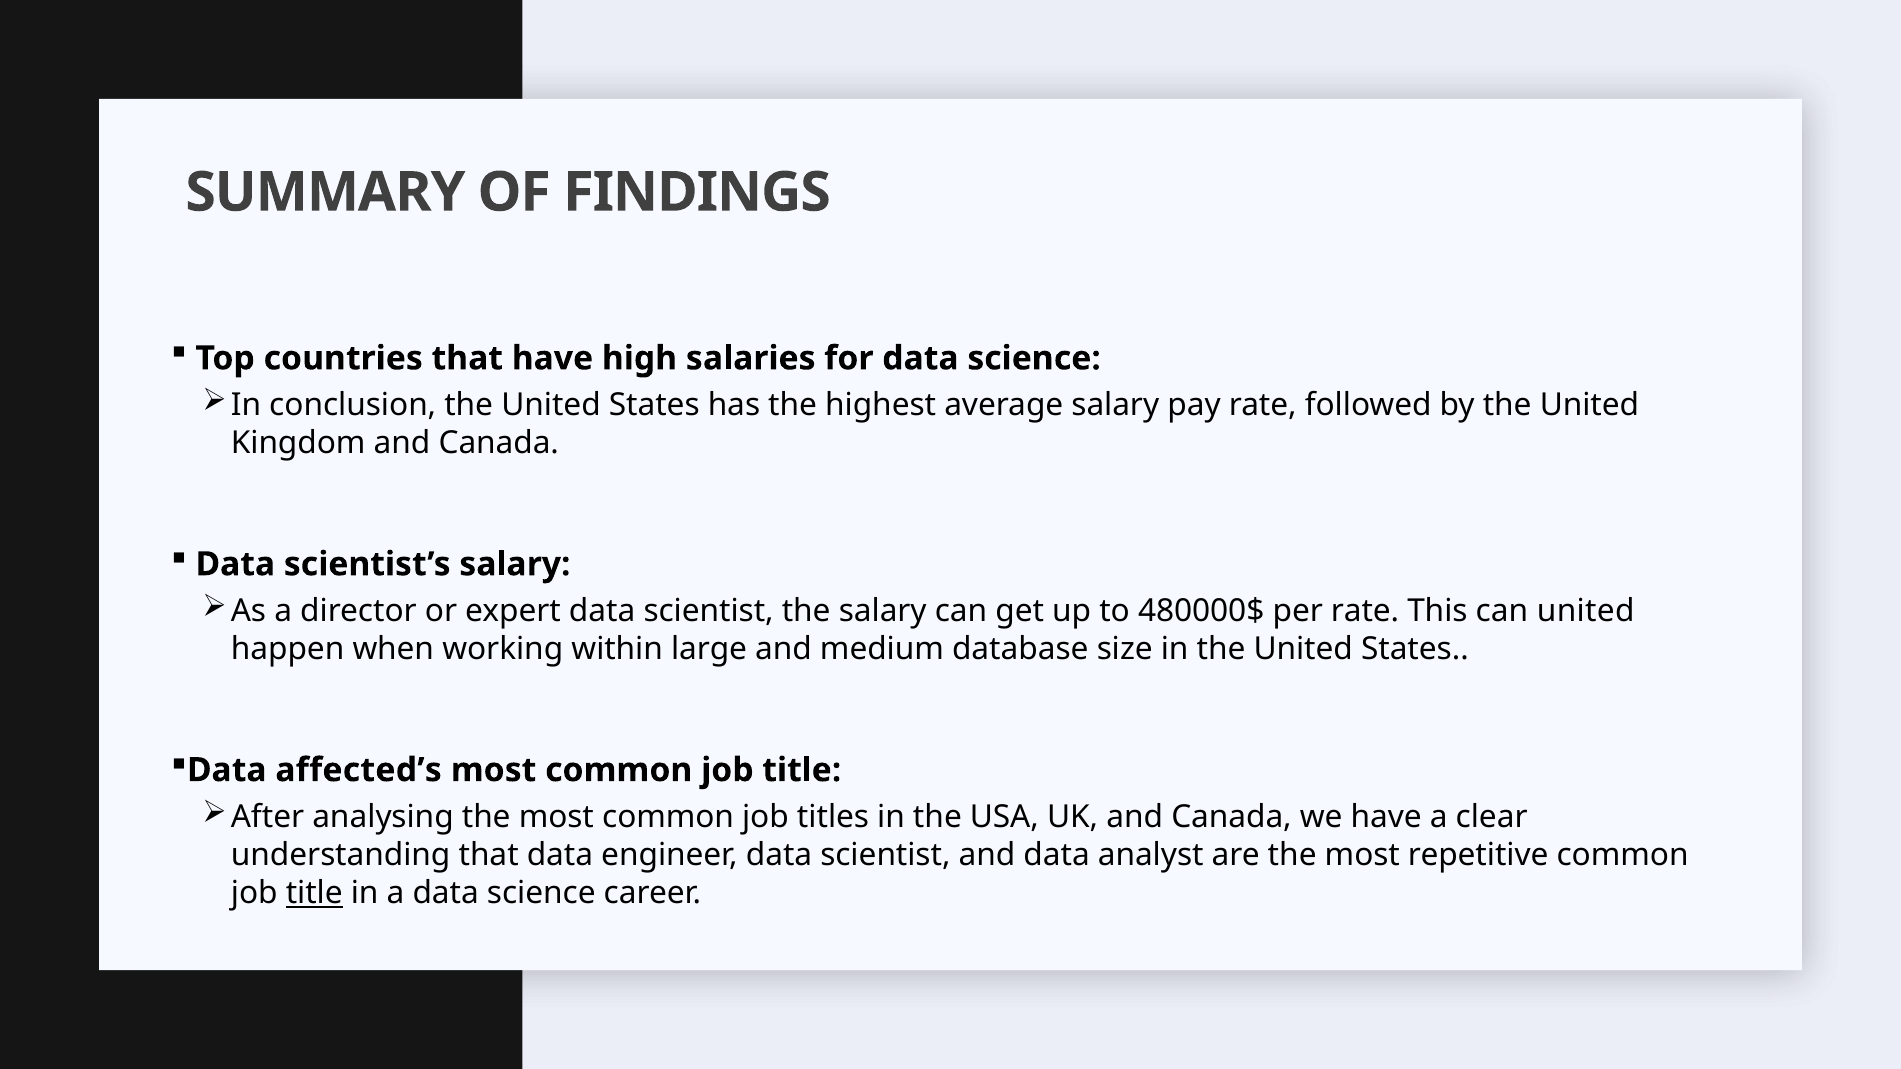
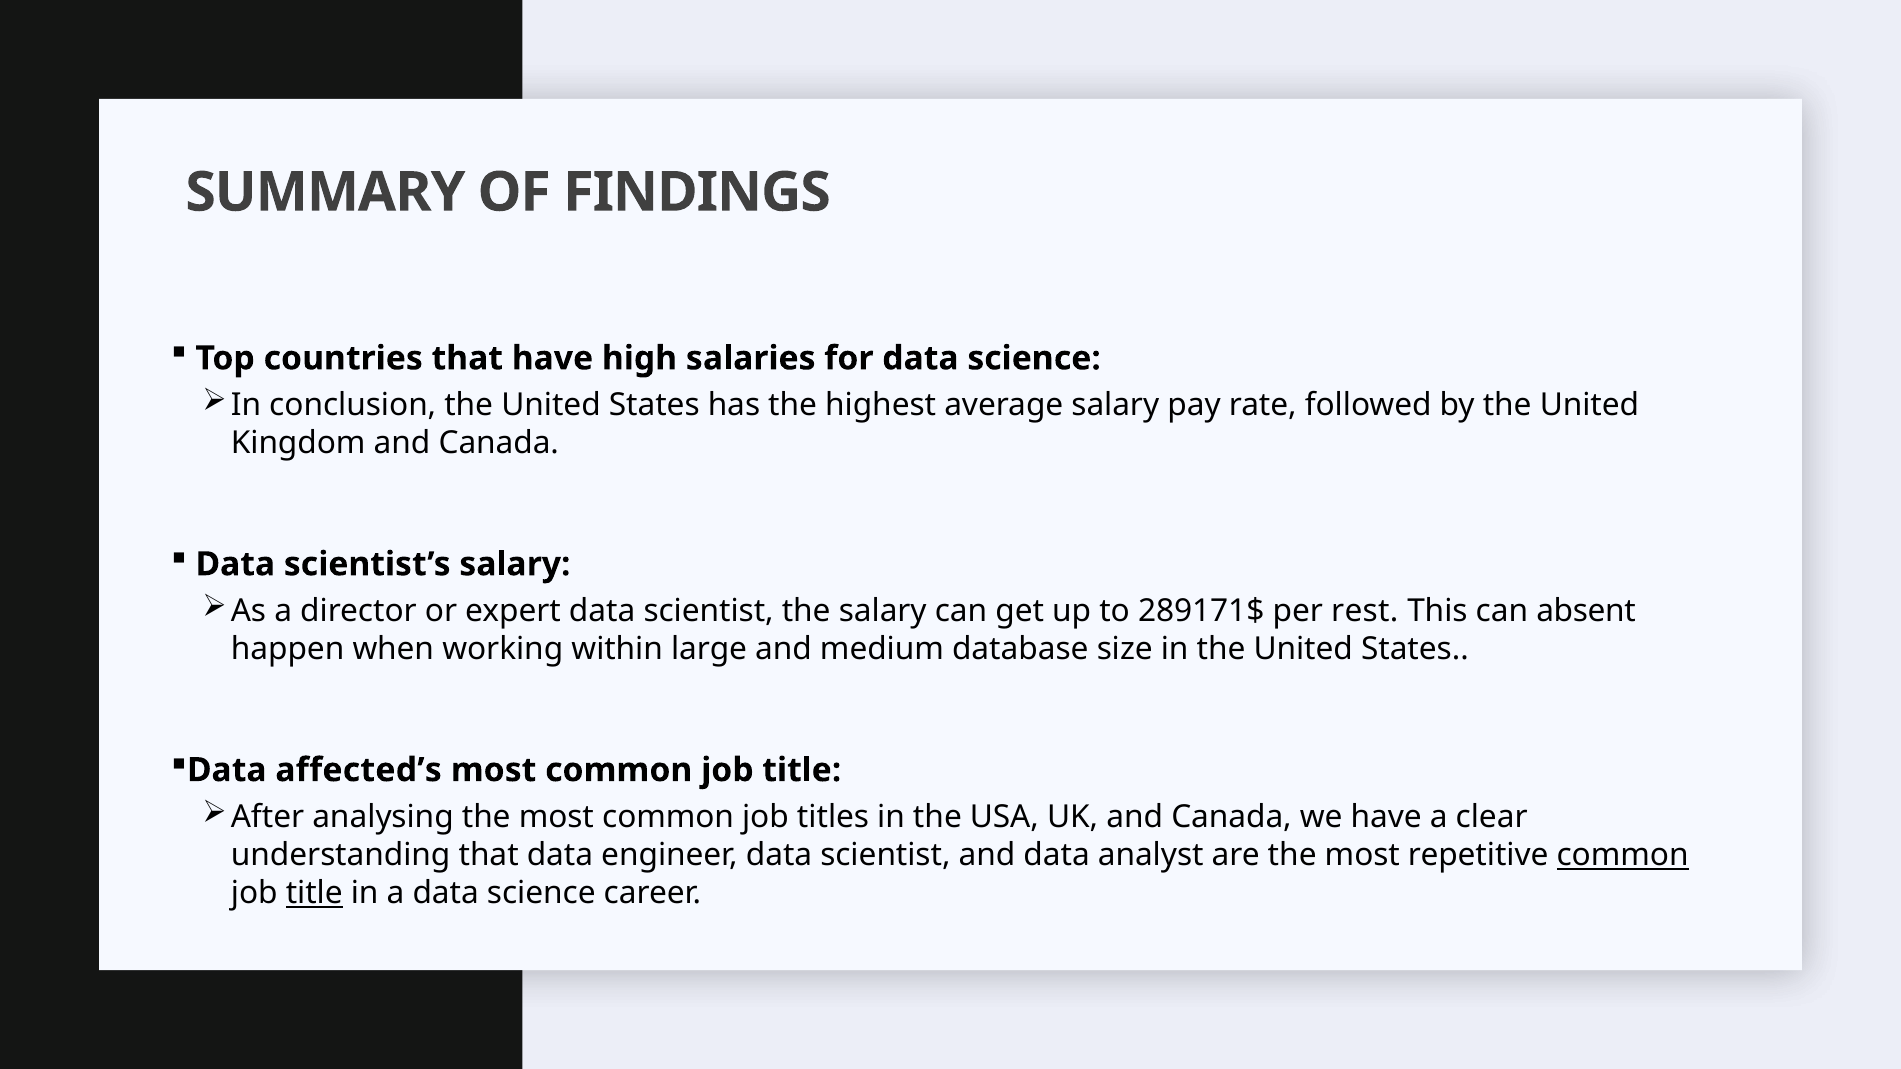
480000$: 480000$ -> 289171$ (1201, 611)
per rate: rate -> rest (1365, 611)
can united: united -> absent (1586, 611)
common underline: none -> present (1623, 855)
